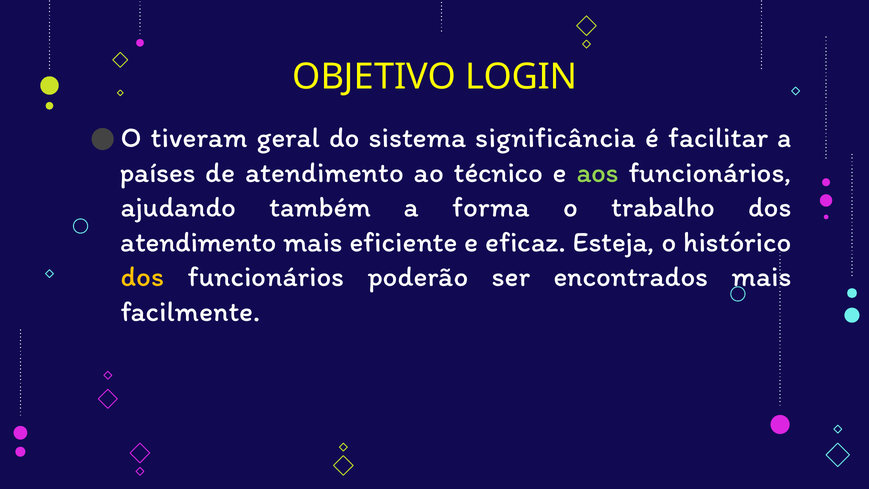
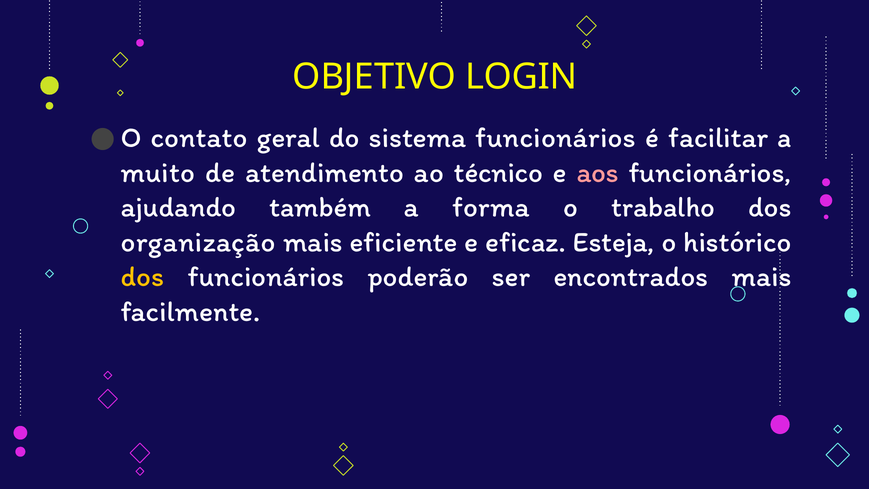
tiveram: tiveram -> contato (199, 138)
sistema significância: significância -> funcionários (556, 138)
países: países -> muito (158, 172)
aos colour: light green -> pink (598, 172)
atendimento: atendimento -> organização (198, 242)
